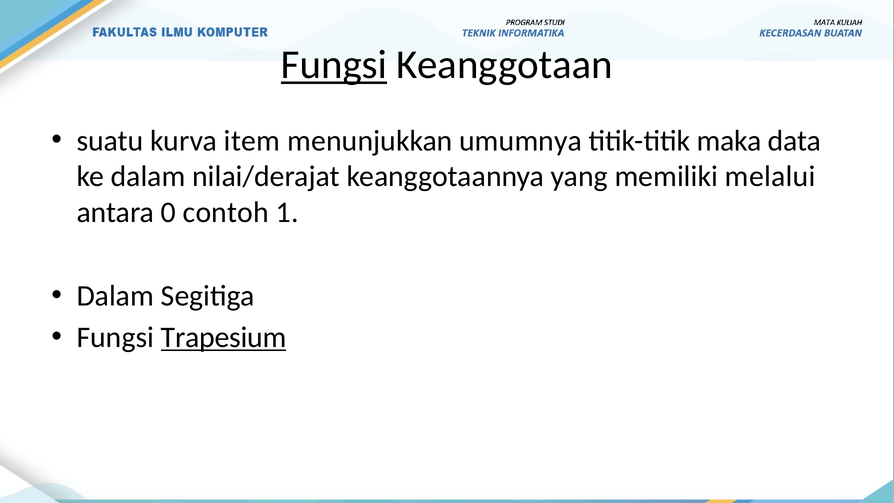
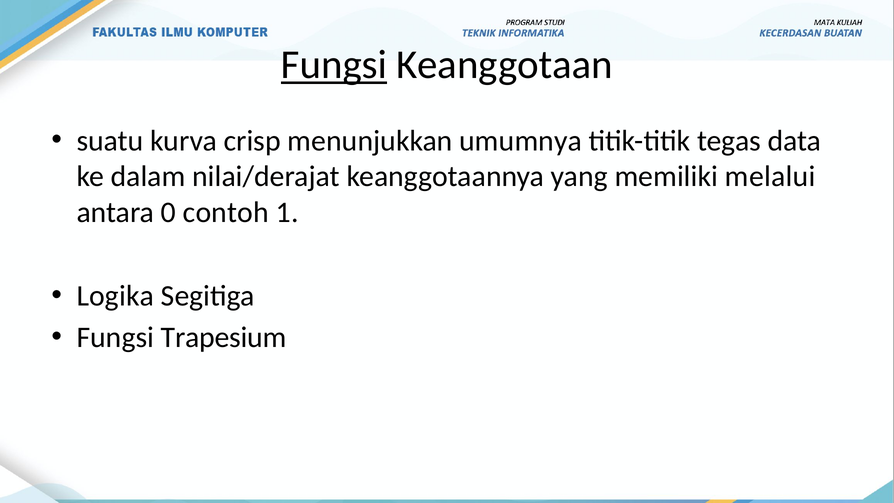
item: item -> crisp (252, 141)
maka: maka -> tegas (729, 141)
Dalam: Dalam -> Logika (115, 296)
Trapesium underline: present -> none (224, 337)
